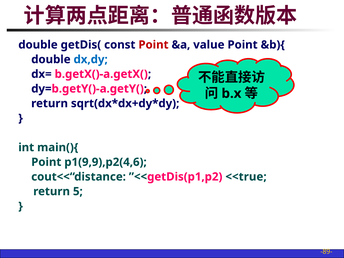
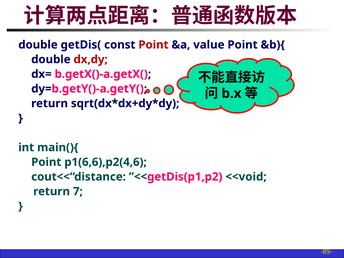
dx,dy colour: blue -> red (91, 59)
p1(9,9),p2(4,6: p1(9,9),p2(4,6 -> p1(6,6),p2(4,6 (106, 162)
<<true: <<true -> <<void (246, 177)
5: 5 -> 7 (78, 191)
